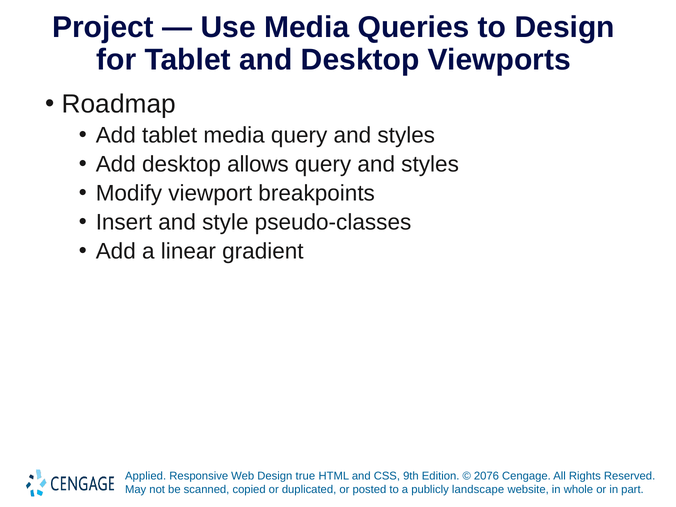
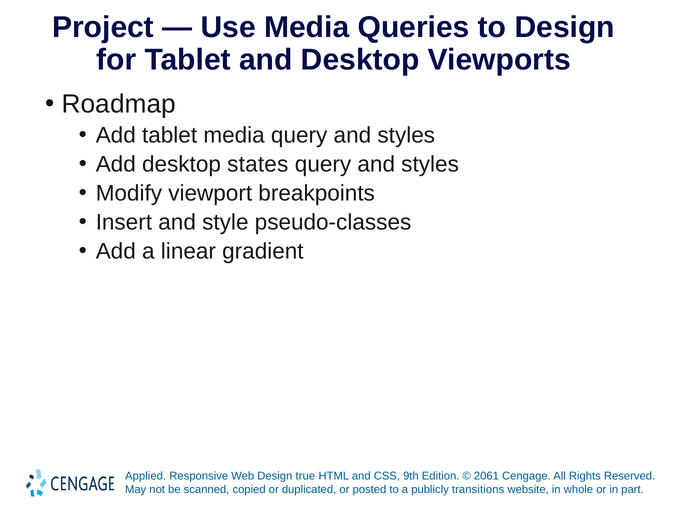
allows: allows -> states (258, 164)
2076: 2076 -> 2061 (486, 476)
landscape: landscape -> transitions (478, 490)
